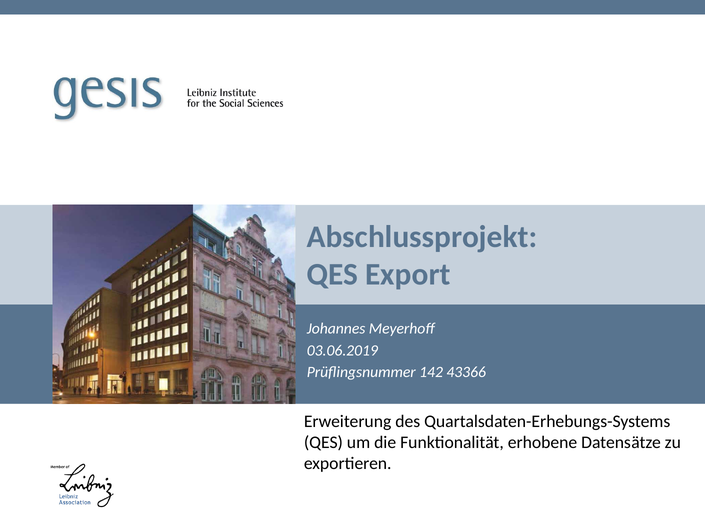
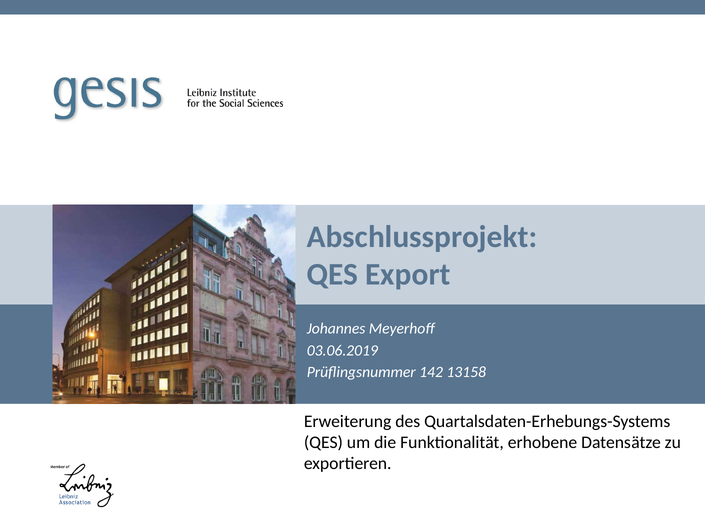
43366: 43366 -> 13158 (466, 372)
